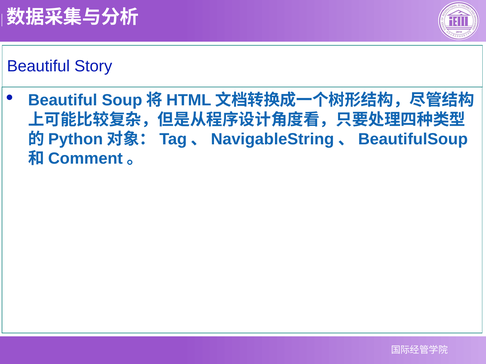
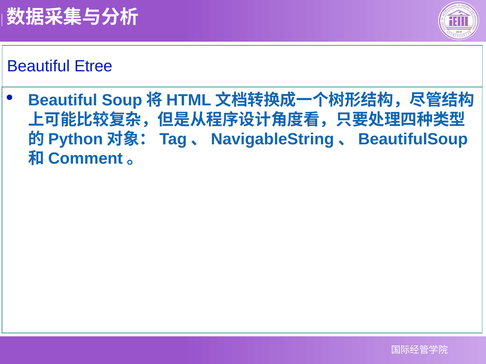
Story: Story -> Etree (93, 66)
